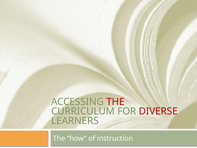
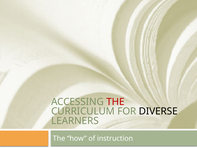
DIVERSE colour: red -> black (158, 111)
